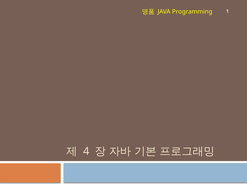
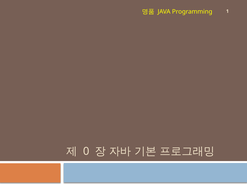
4: 4 -> 0 (86, 151)
